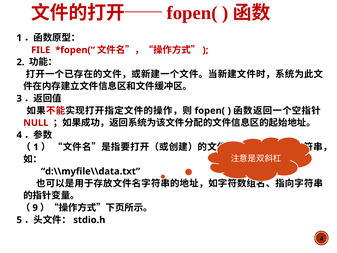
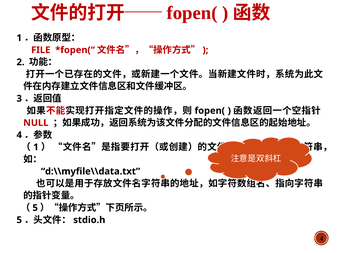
9: 9 -> 5 (35, 208)
